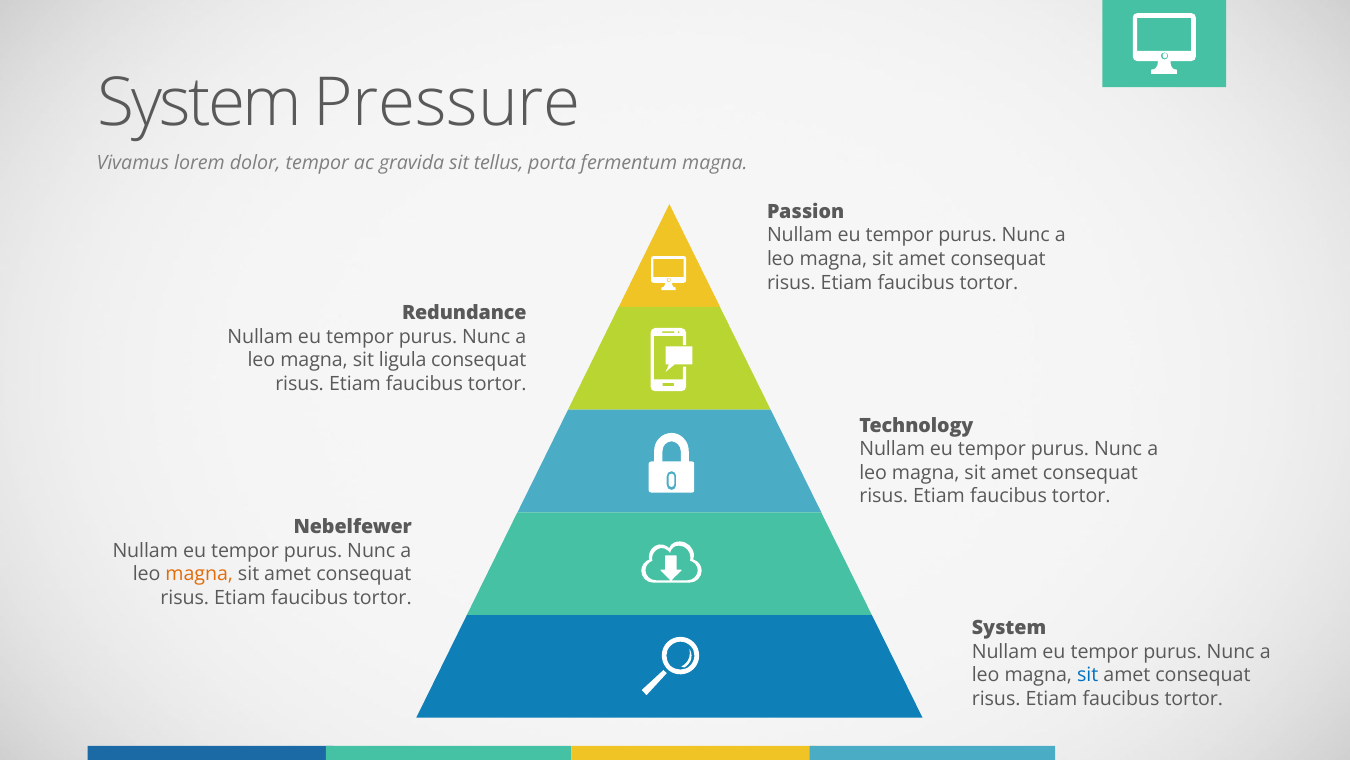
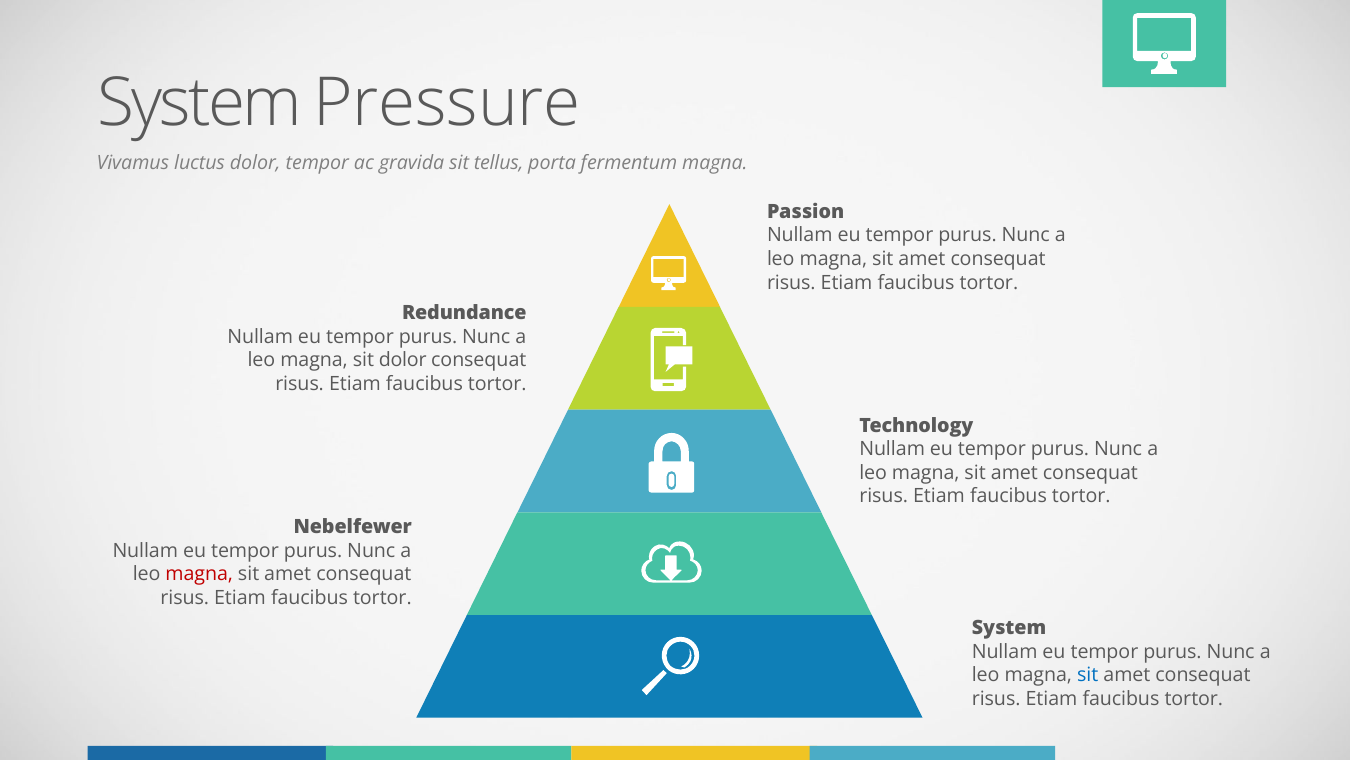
lorem: lorem -> luctus (200, 163)
sit ligula: ligula -> dolor (403, 360)
magna colour: orange -> red (199, 574)
